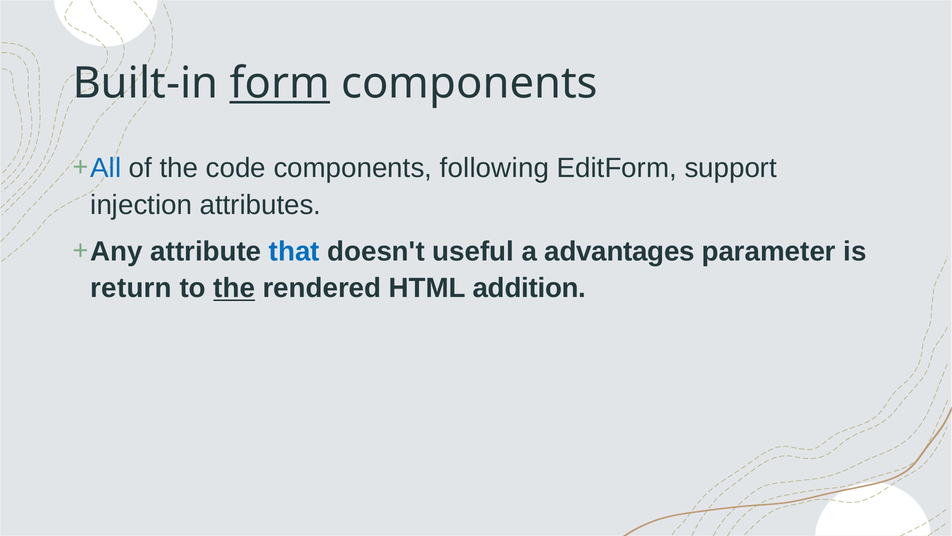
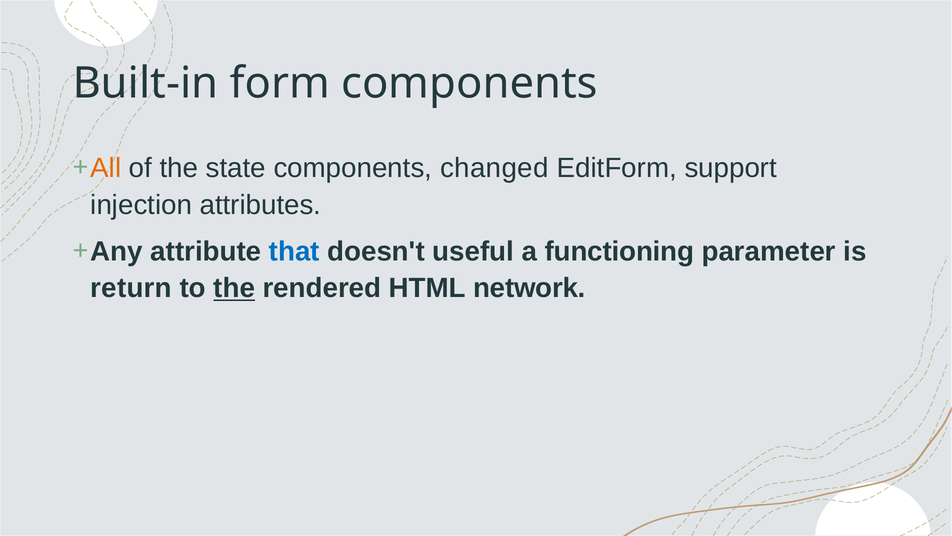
form underline: present -> none (280, 83)
All colour: blue -> orange (106, 168)
code: code -> state (236, 168)
following: following -> changed (494, 168)
advantages: advantages -> functioning (619, 251)
addition: addition -> network (529, 288)
